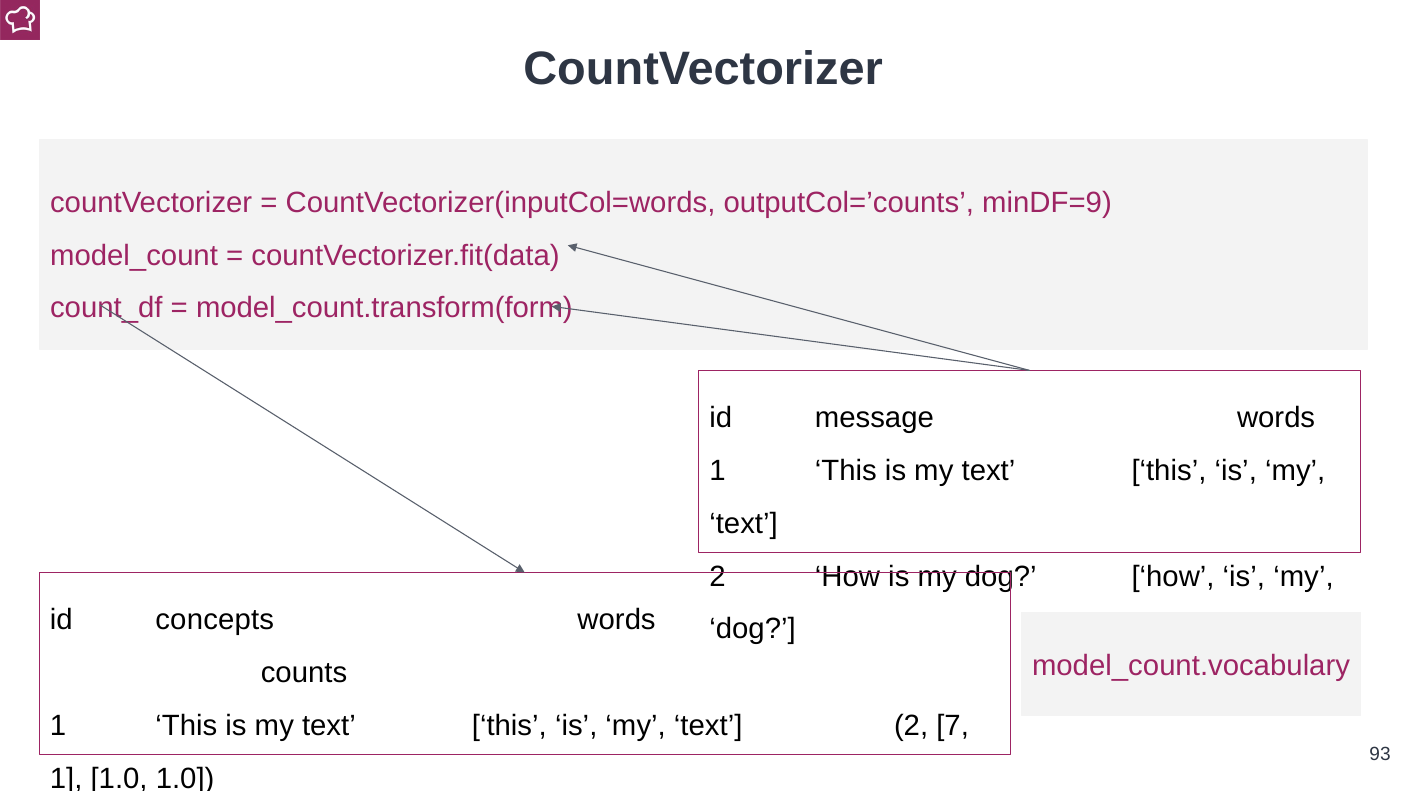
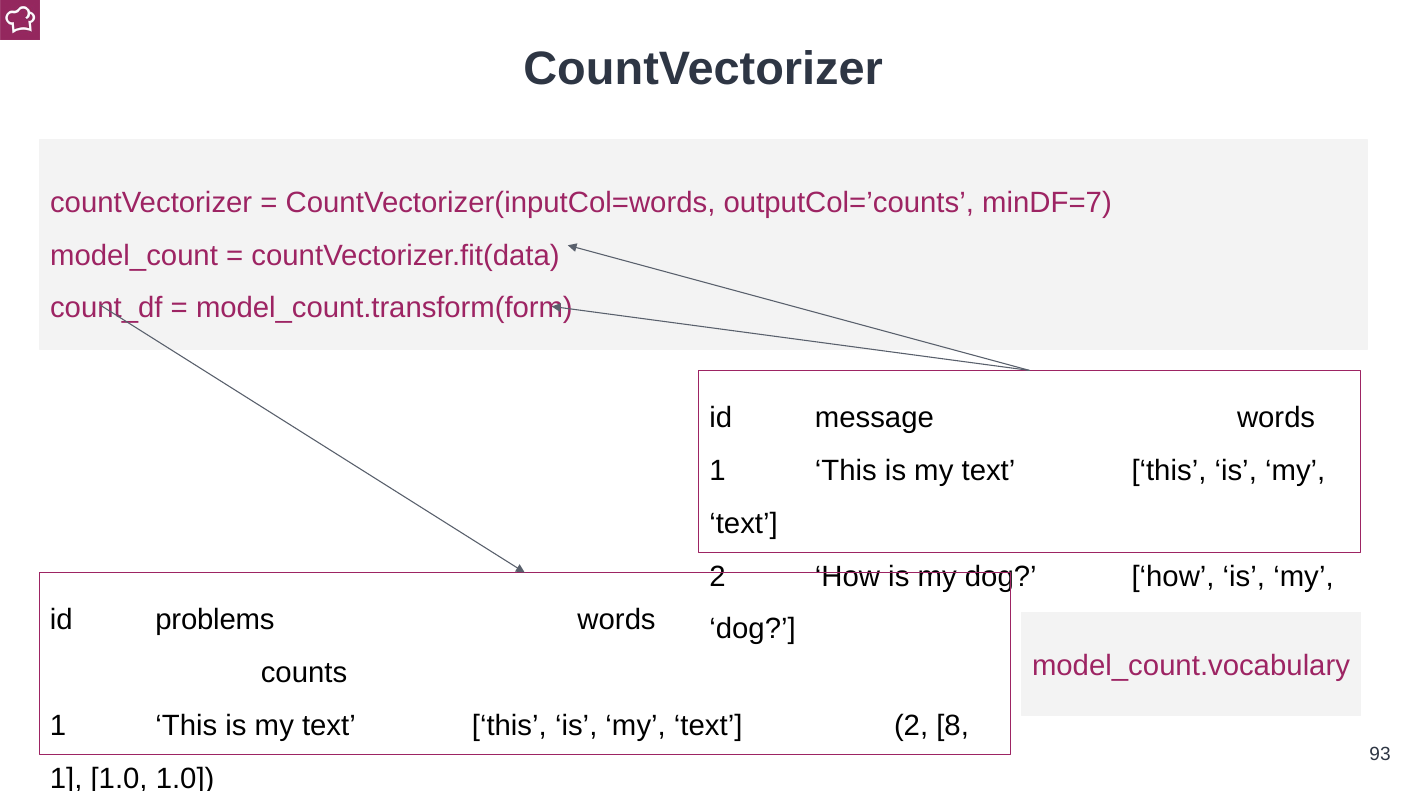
minDF=9: minDF=9 -> minDF=7 (1047, 203)
concepts: concepts -> problems (215, 621)
7: 7 -> 8 (953, 726)
